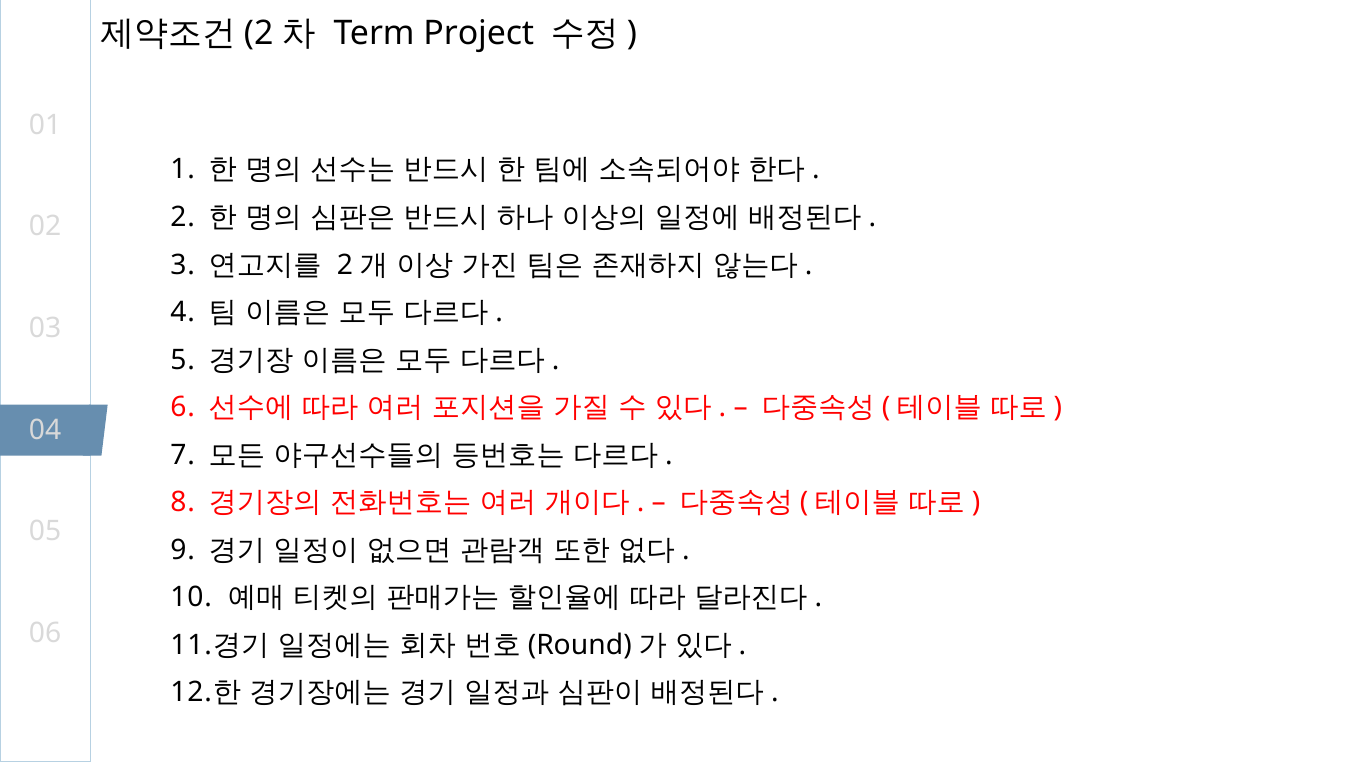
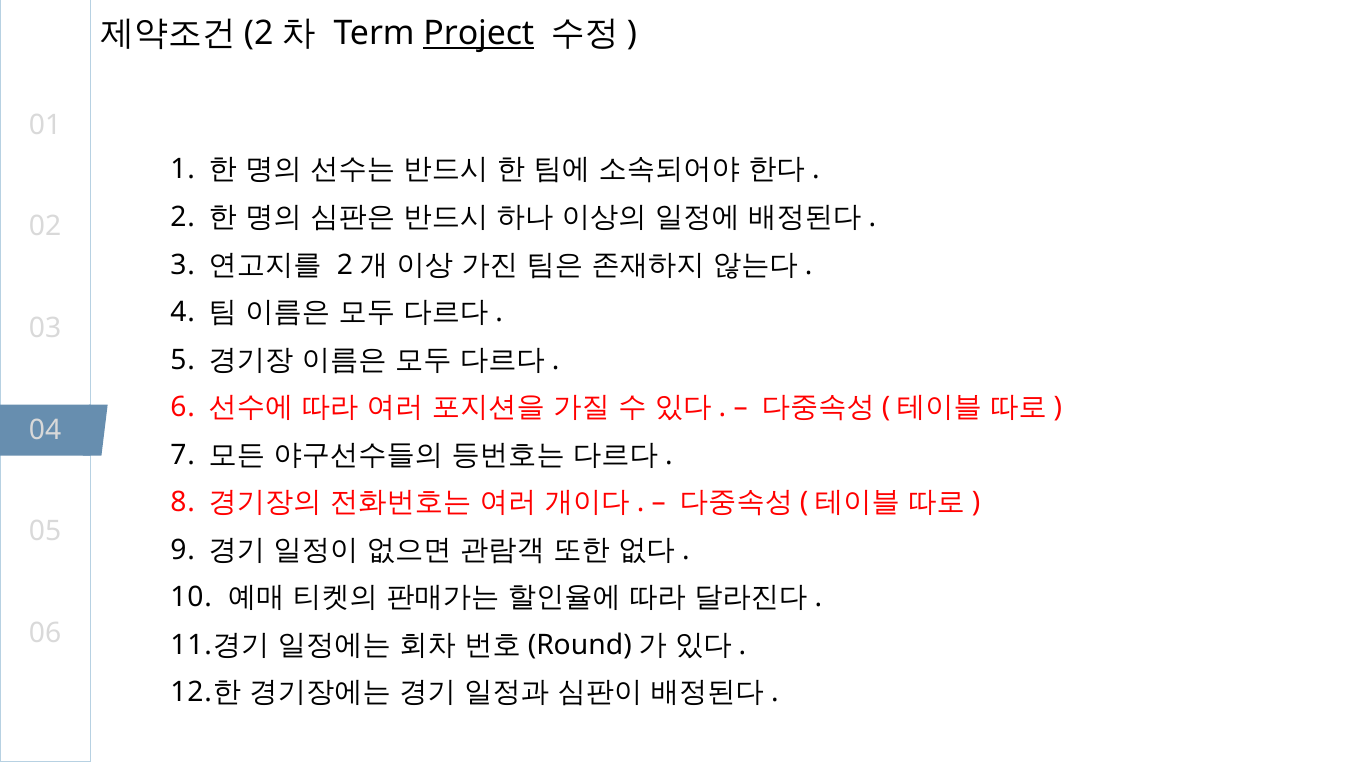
Project underline: none -> present (479, 33)
